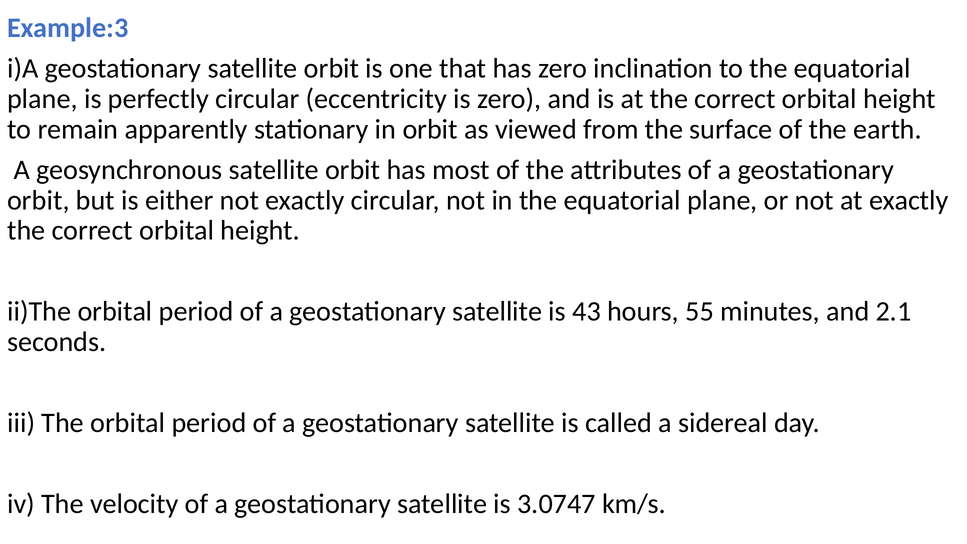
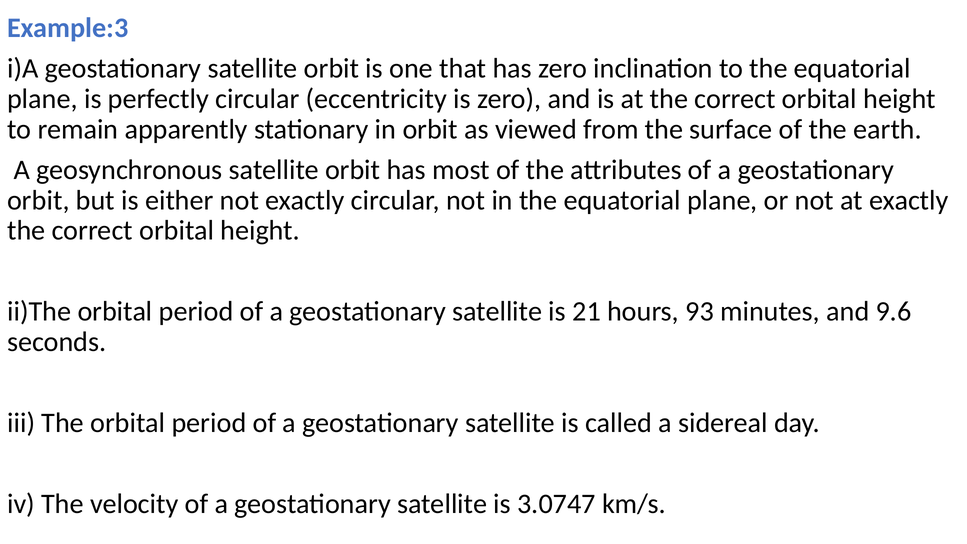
43: 43 -> 21 (587, 312)
55: 55 -> 93 (700, 312)
2.1: 2.1 -> 9.6 (893, 312)
